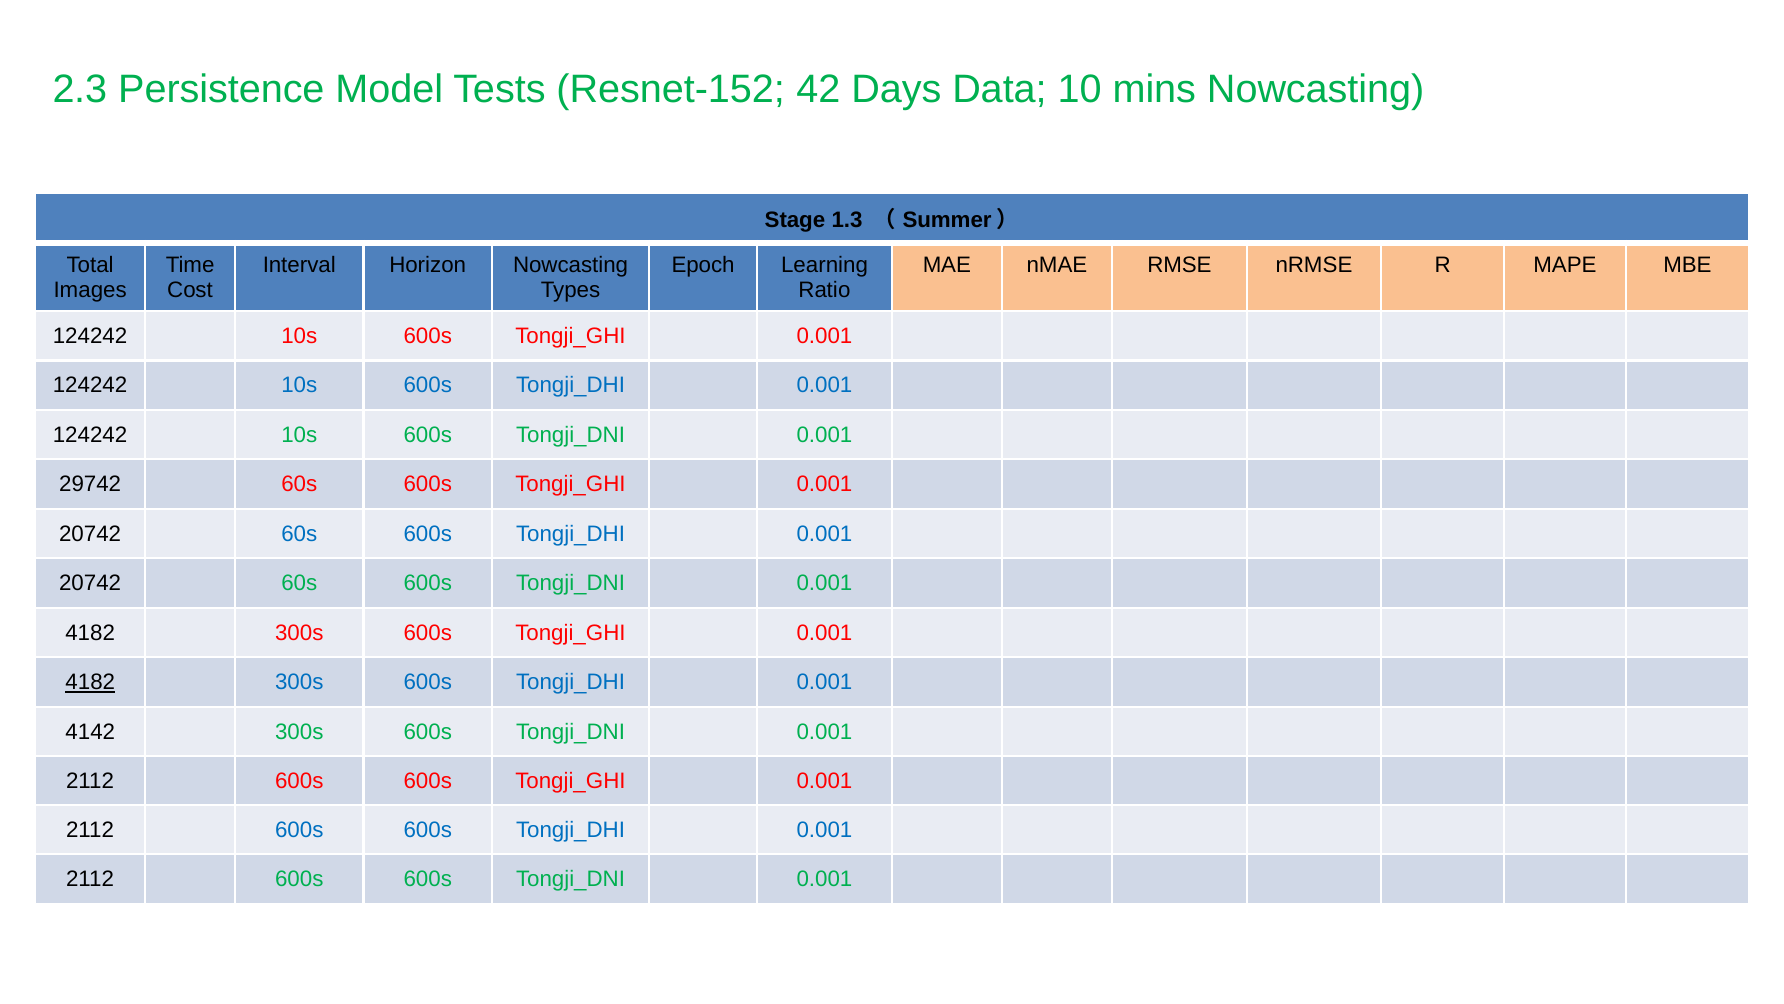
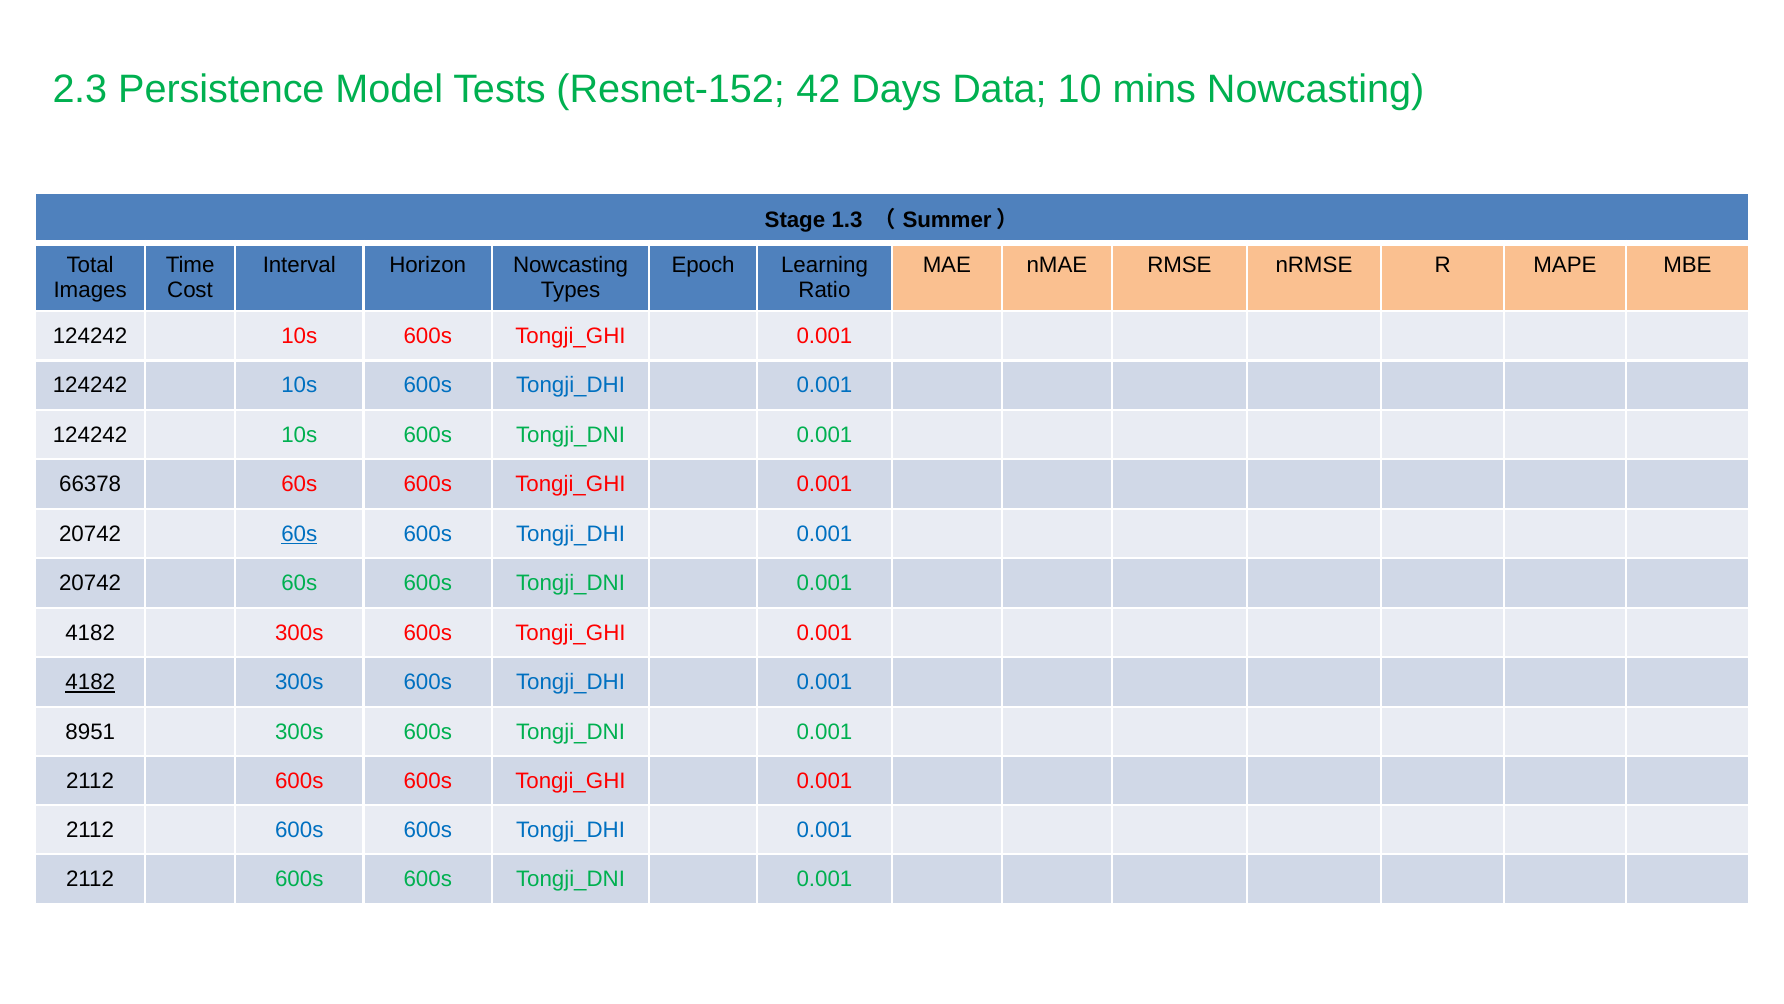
29742: 29742 -> 66378 (90, 484)
60s underline: none -> present (299, 534)
4142: 4142 -> 8951 (90, 732)
